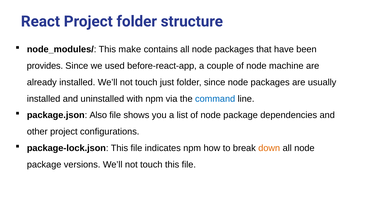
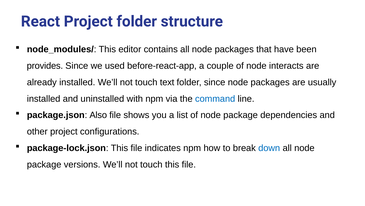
make: make -> editor (130, 49)
machine: machine -> interacts (286, 66)
just: just -> text (167, 82)
down colour: orange -> blue (269, 148)
